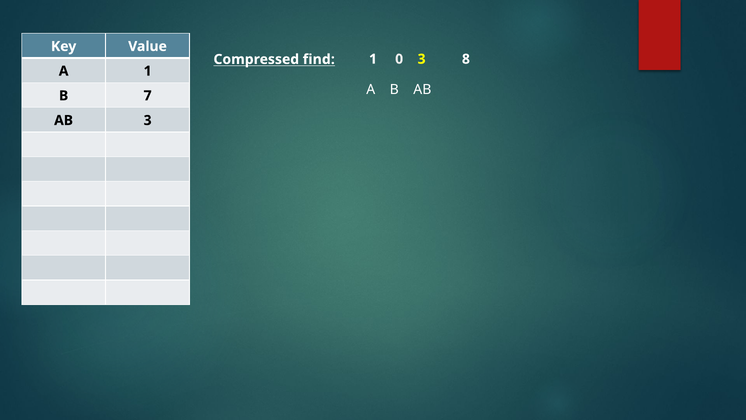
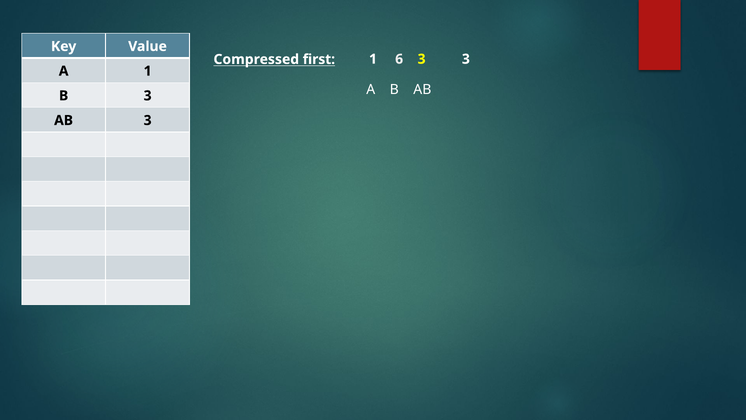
find: find -> first (319, 59)
0: 0 -> 6 (399, 59)
3 8: 8 -> 3 (466, 59)
B 7: 7 -> 3 (148, 96)
